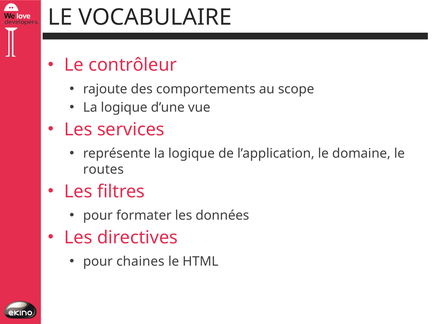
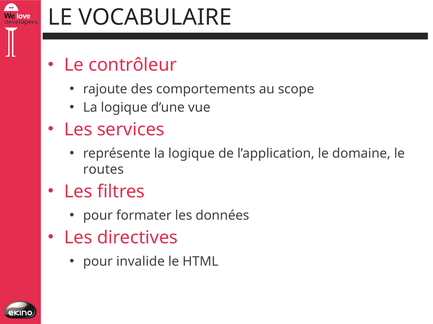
chaines: chaines -> invalide (140, 262)
